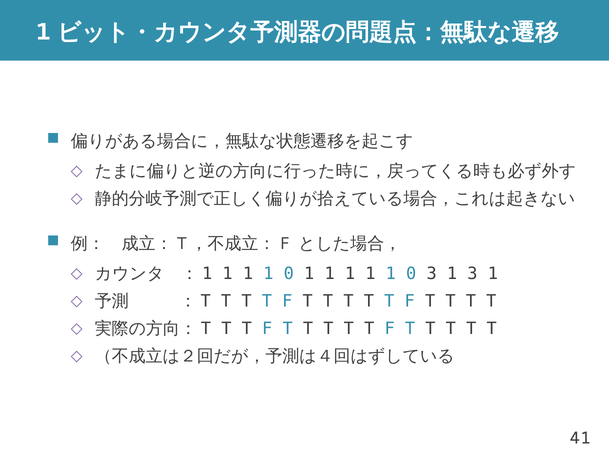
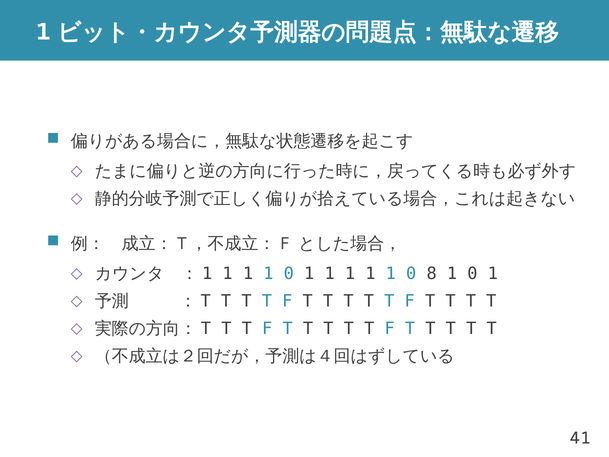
0 3: 3 -> 8 (432, 274)
3: 3 -> 0 (472, 274)
